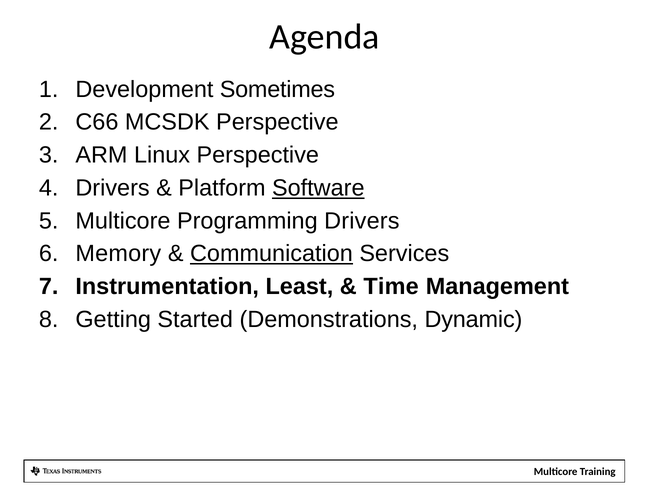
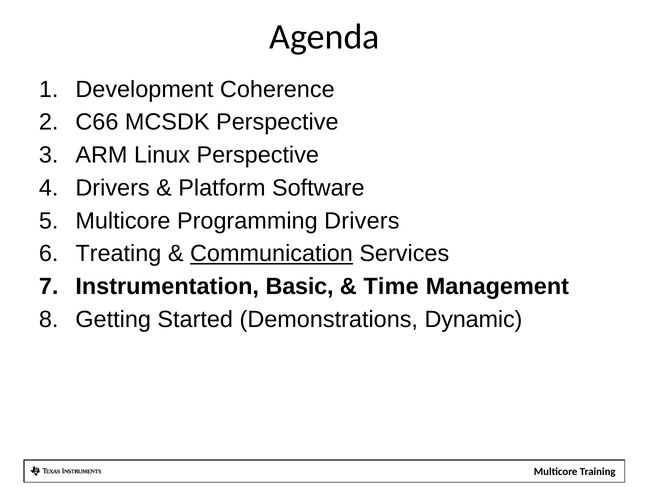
Sometimes: Sometimes -> Coherence (277, 89)
Software underline: present -> none (318, 188)
Memory: Memory -> Treating (118, 254)
Least: Least -> Basic (300, 286)
